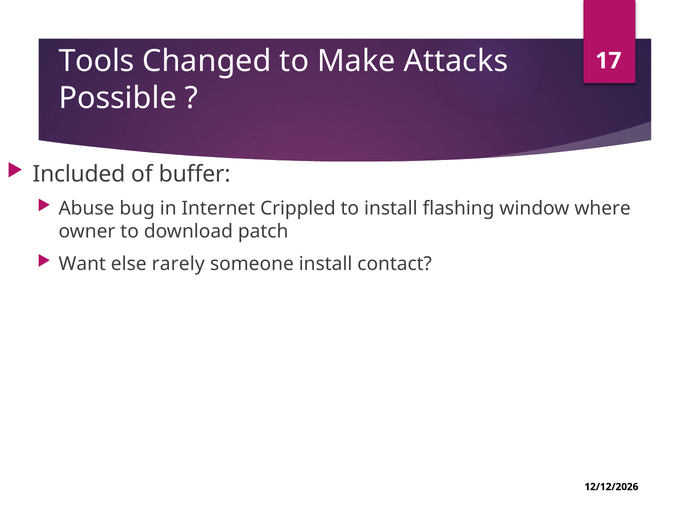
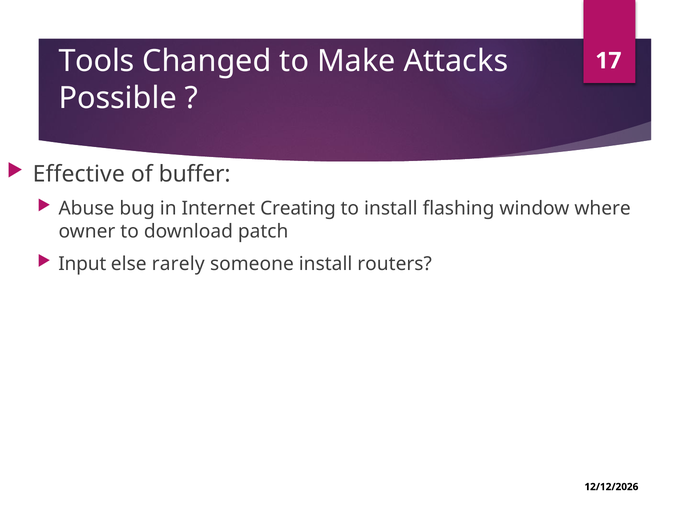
Included: Included -> Effective (79, 174)
Crippled: Crippled -> Creating (298, 208)
Want: Want -> Input (82, 264)
contact: contact -> routers (395, 264)
